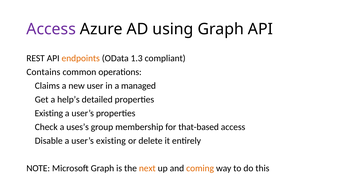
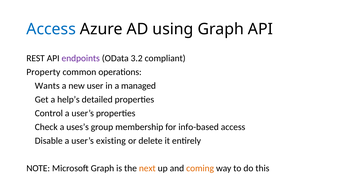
Access colour: purple -> blue (51, 29)
endpoints colour: orange -> purple (81, 58)
1.3: 1.3 -> 3.2 (137, 58)
Contains: Contains -> Property (43, 72)
Claims: Claims -> Wants (47, 86)
Existing: Existing -> Control (49, 113)
that-based: that-based -> info-based (199, 127)
